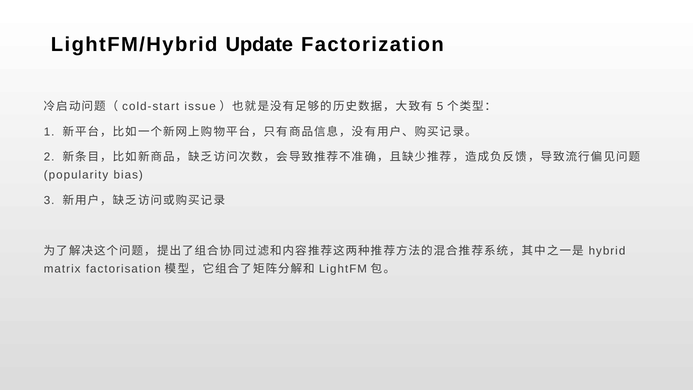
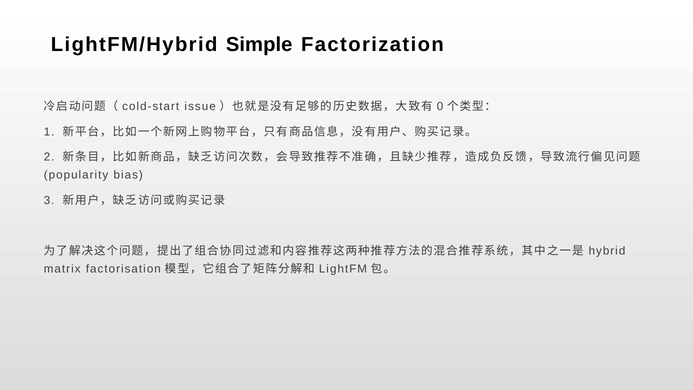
Update: Update -> Simple (259, 44)
5: 5 -> 0 (440, 107)
